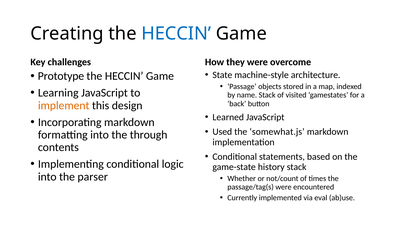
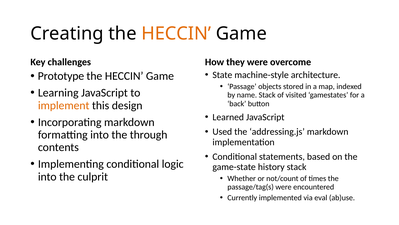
HECCIN colour: blue -> orange (176, 34)
somewhat.js: somewhat.js -> addressing.js (277, 131)
parser: parser -> culprit (93, 176)
